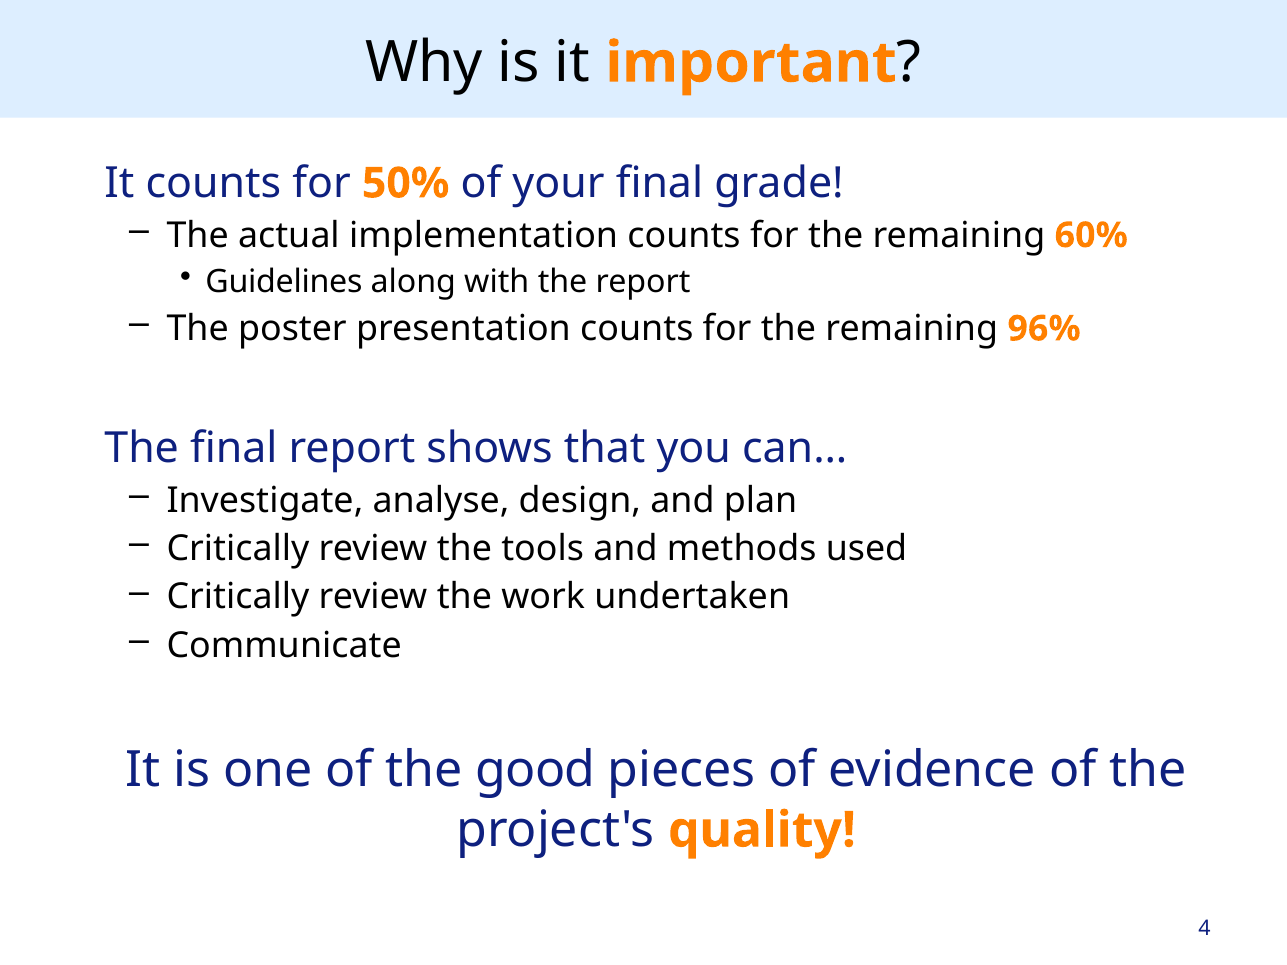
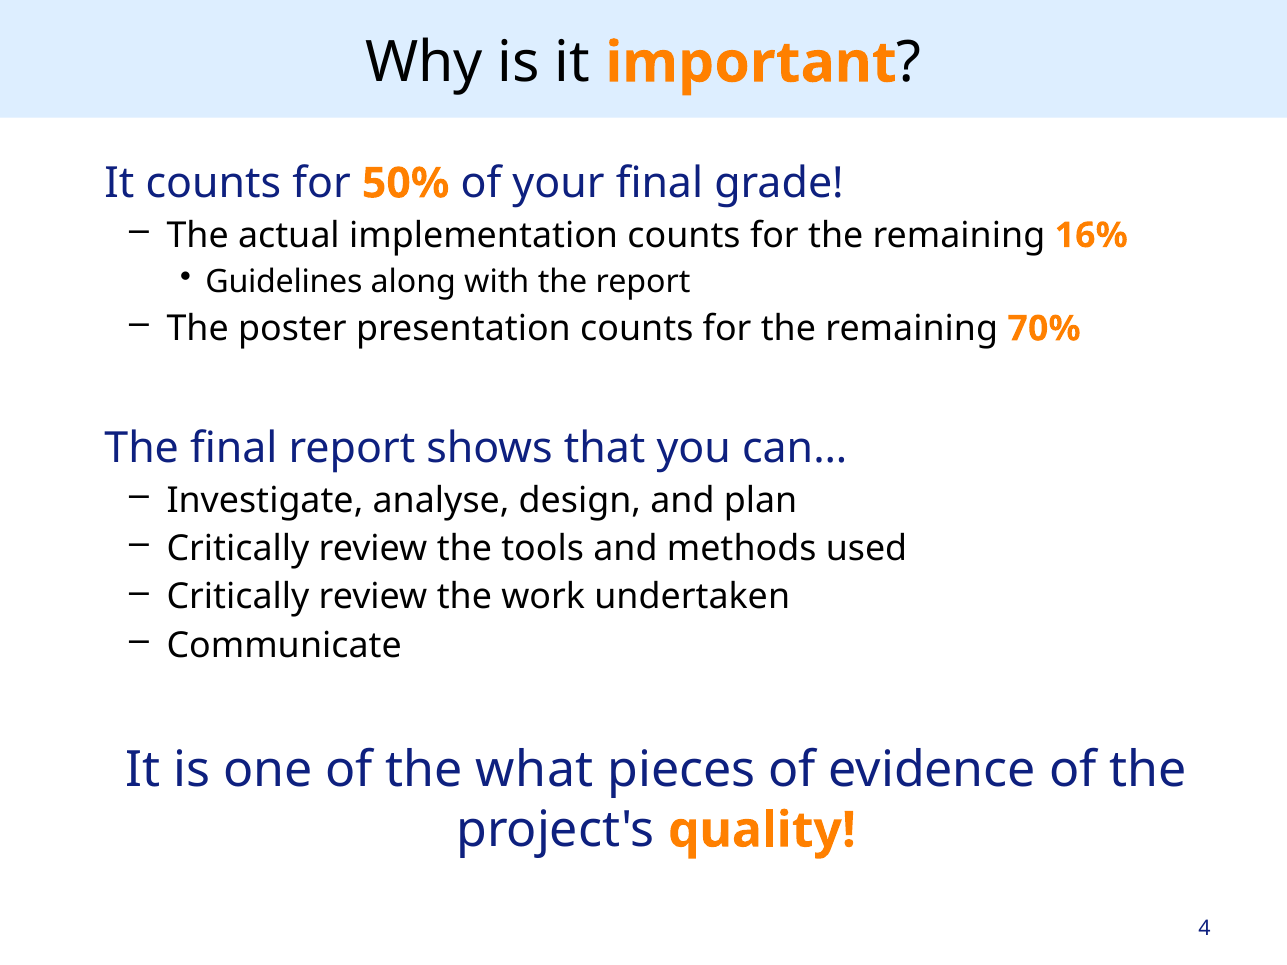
60%: 60% -> 16% (1091, 235)
96%: 96% -> 70% (1044, 329)
good: good -> what (535, 770)
